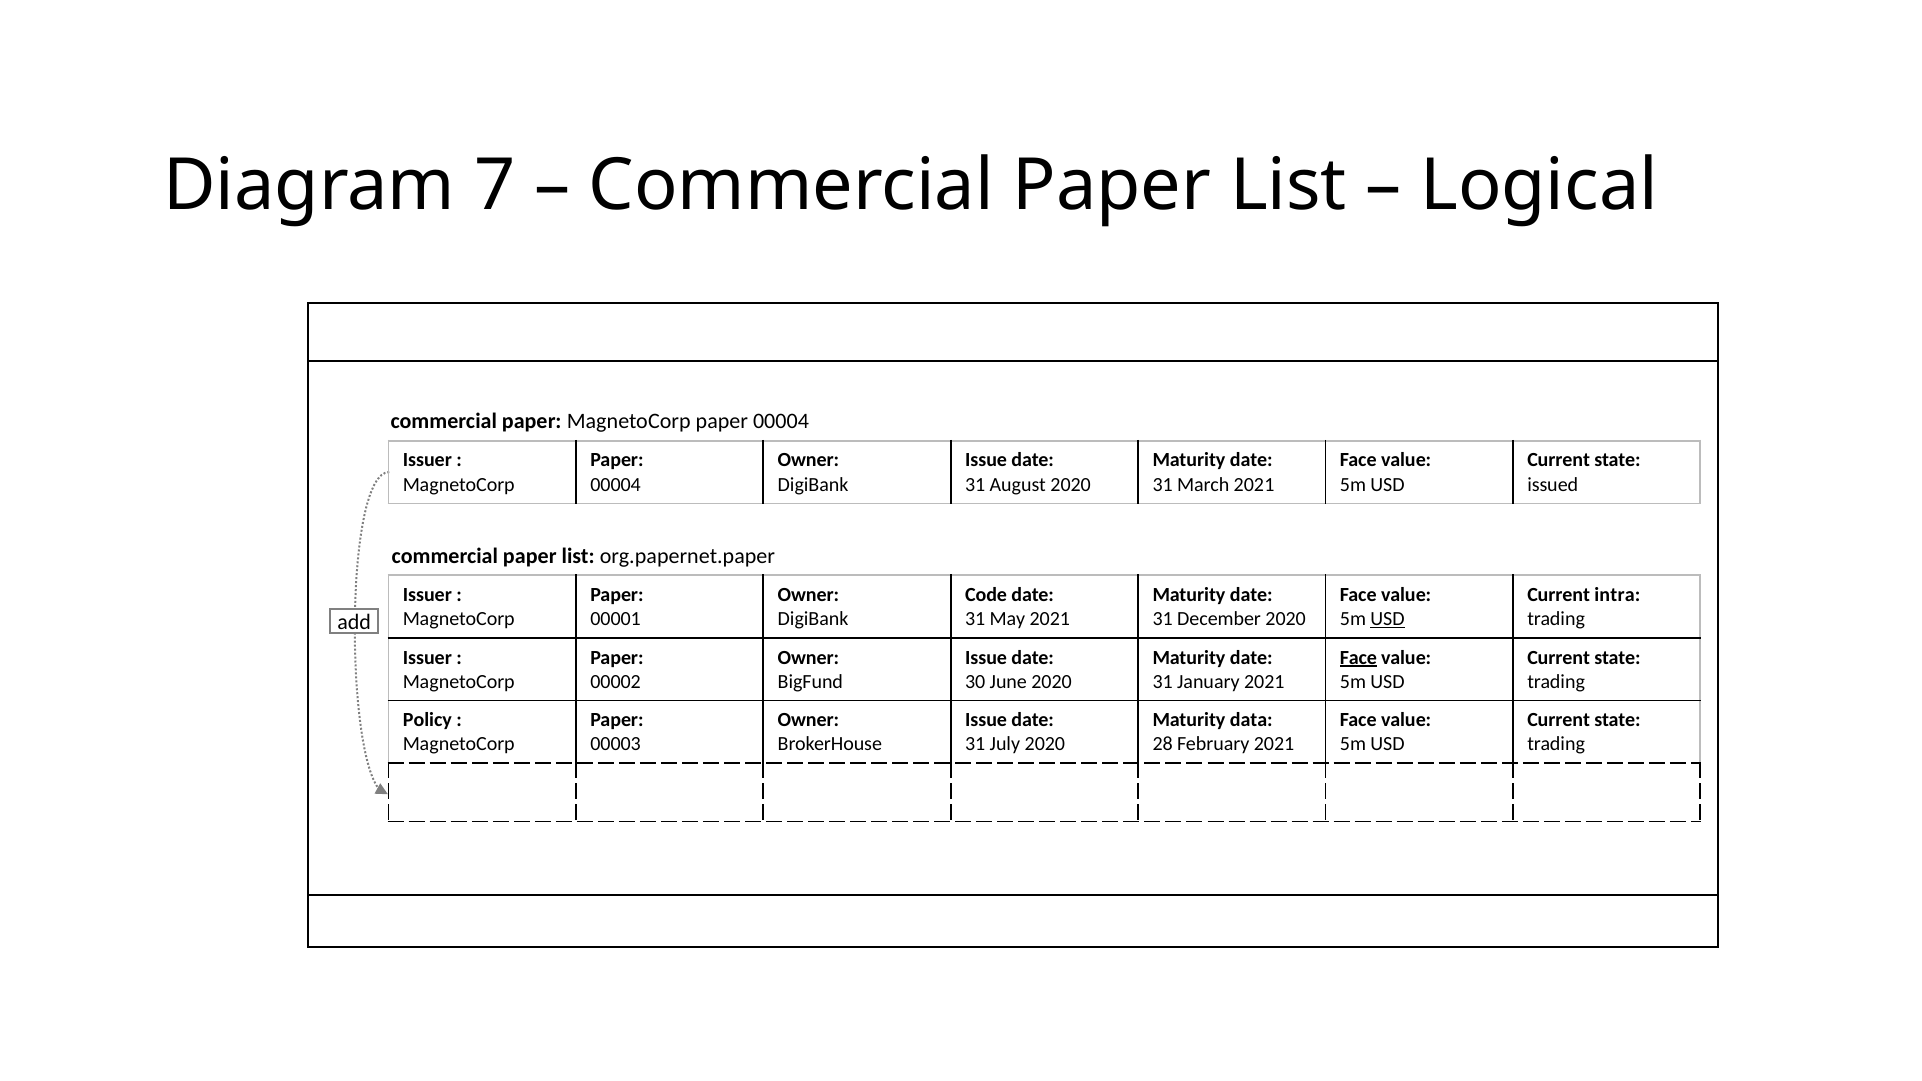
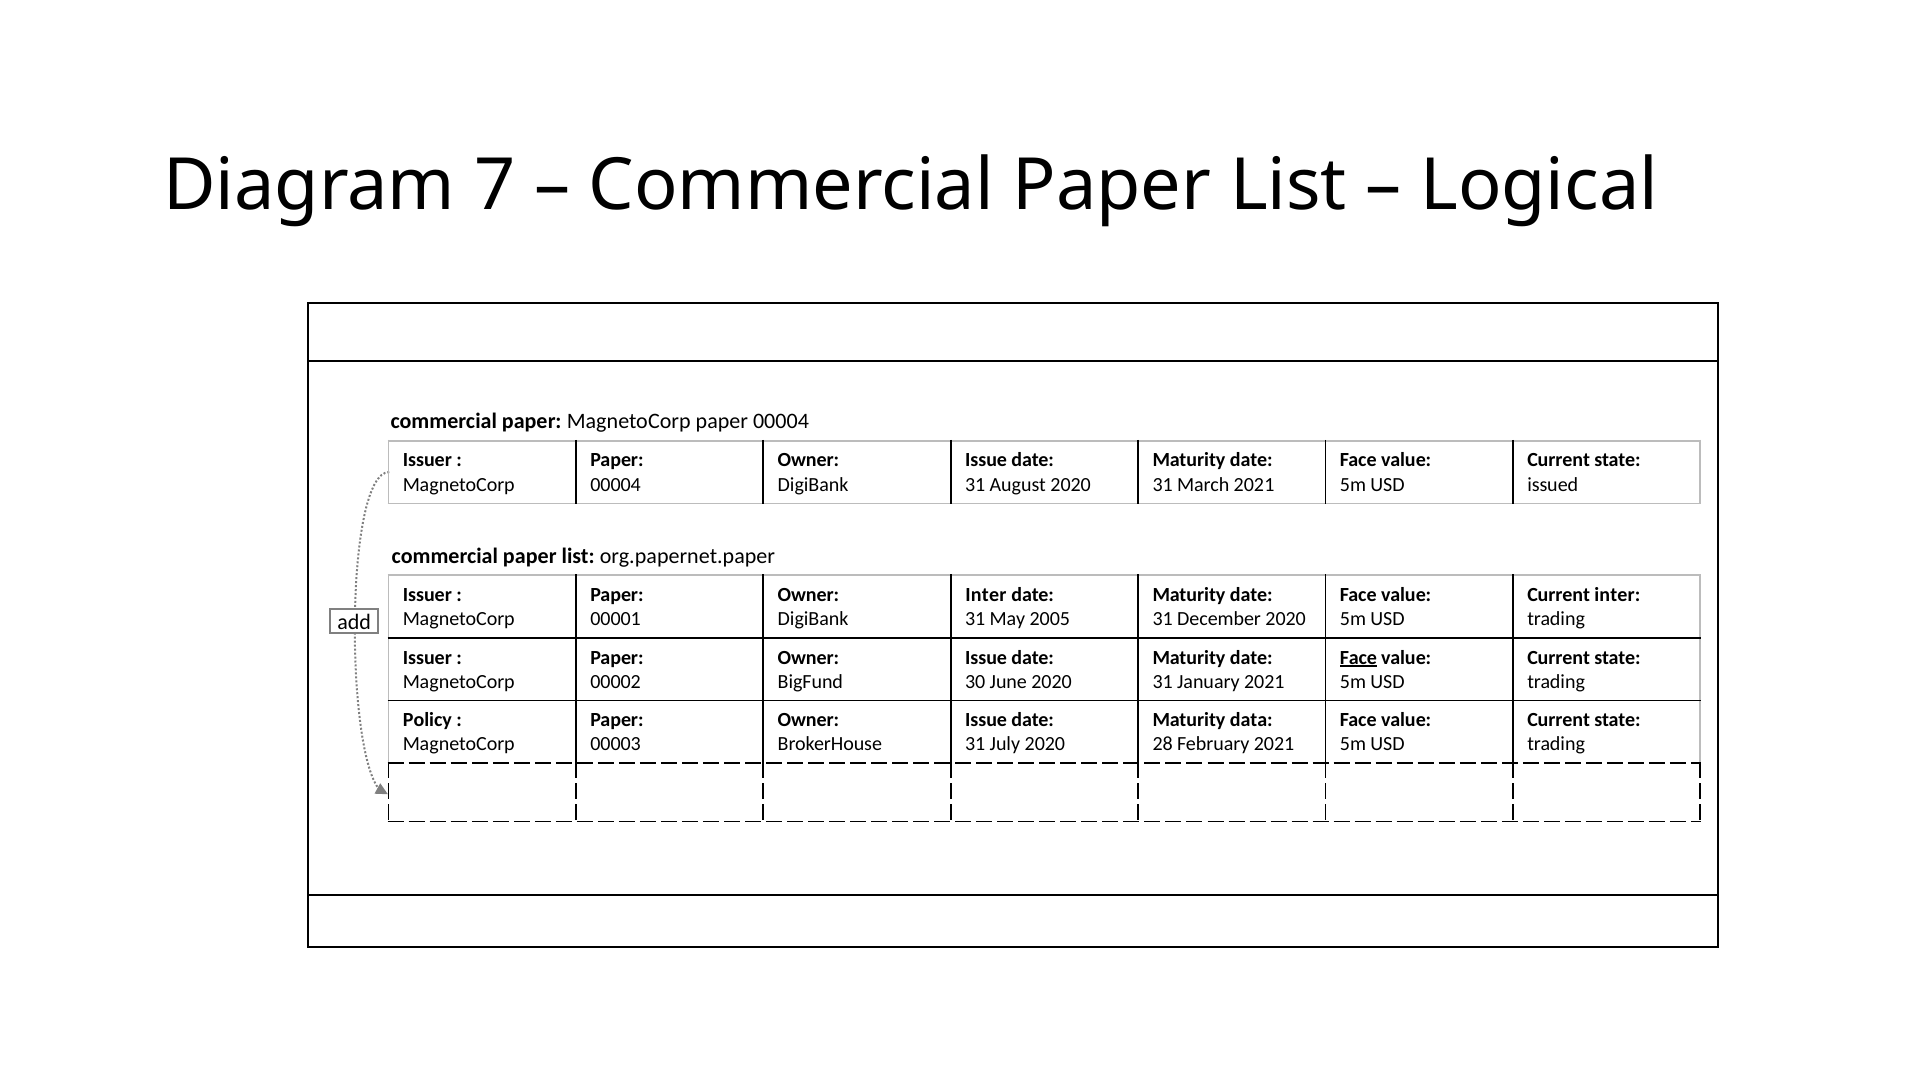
Code: Code -> Inter (986, 595)
Current intra: intra -> inter (1617, 595)
May 2021: 2021 -> 2005 (1050, 619)
USD underline: present -> none (1388, 619)
